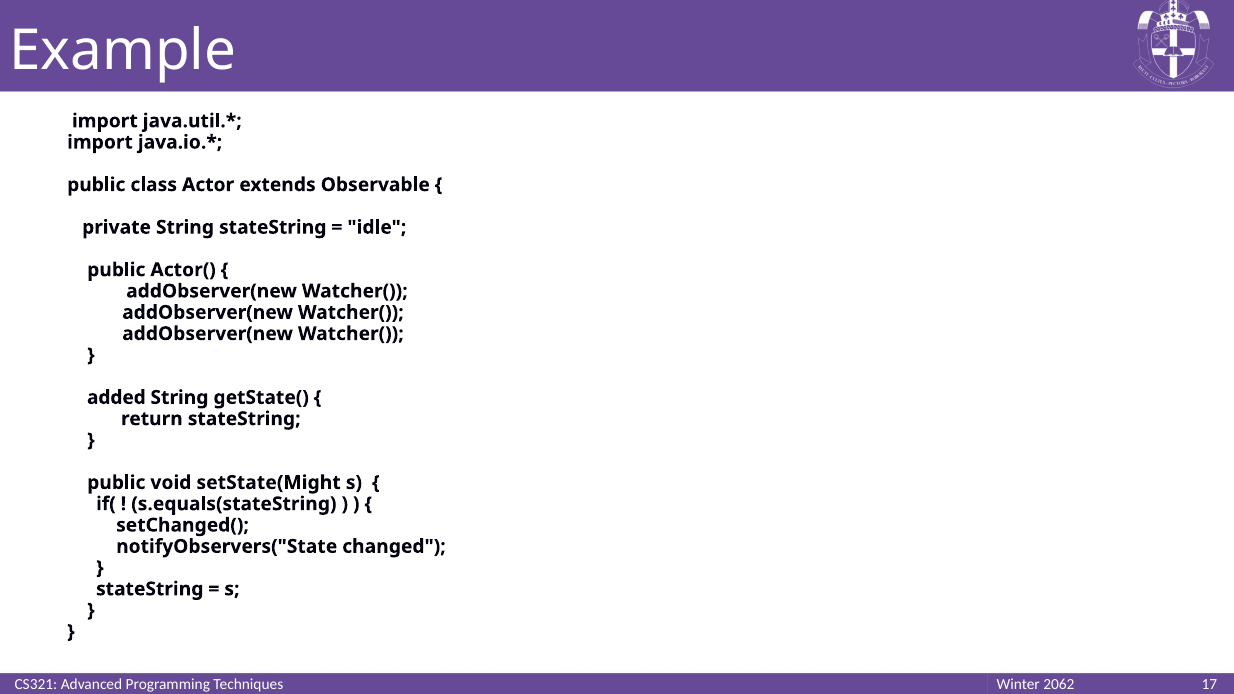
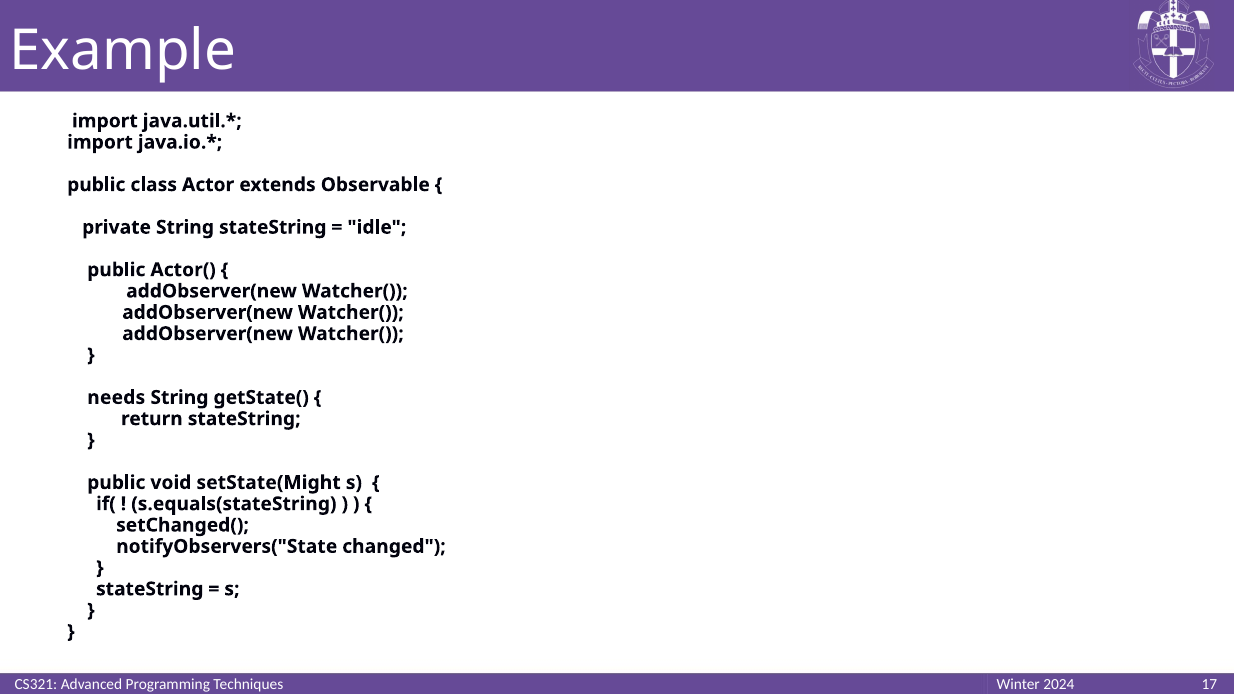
added: added -> needs (116, 398)
2062: 2062 -> 2024 (1059, 685)
